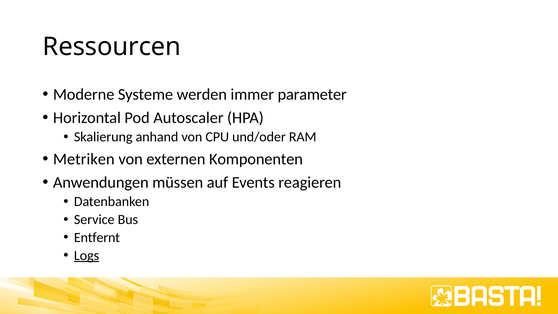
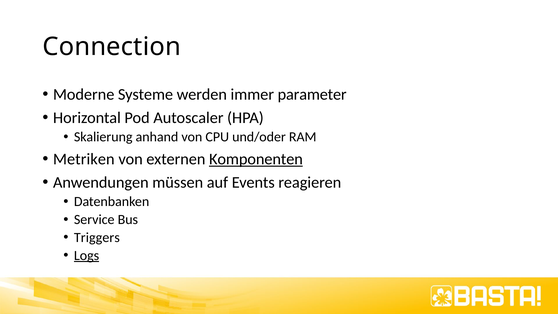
Ressourcen: Ressourcen -> Connection (112, 47)
Komponenten underline: none -> present (256, 159)
Entfernt: Entfernt -> Triggers (97, 238)
